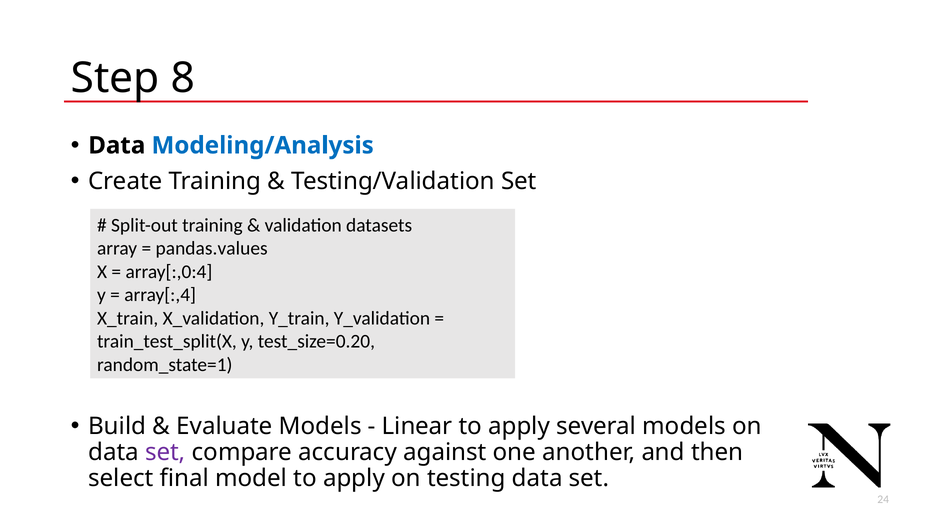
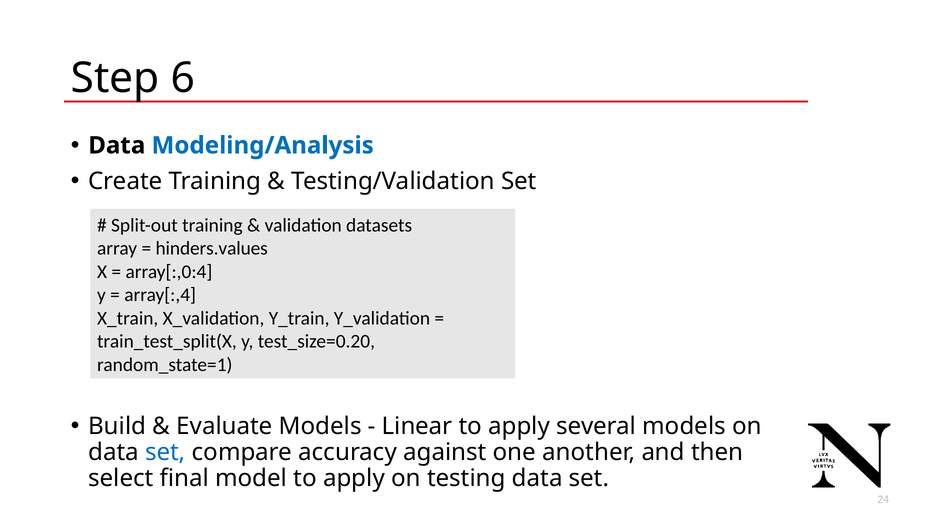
8: 8 -> 6 (183, 78)
pandas.values: pandas.values -> hinders.values (212, 248)
set colour: purple -> blue (165, 452)
